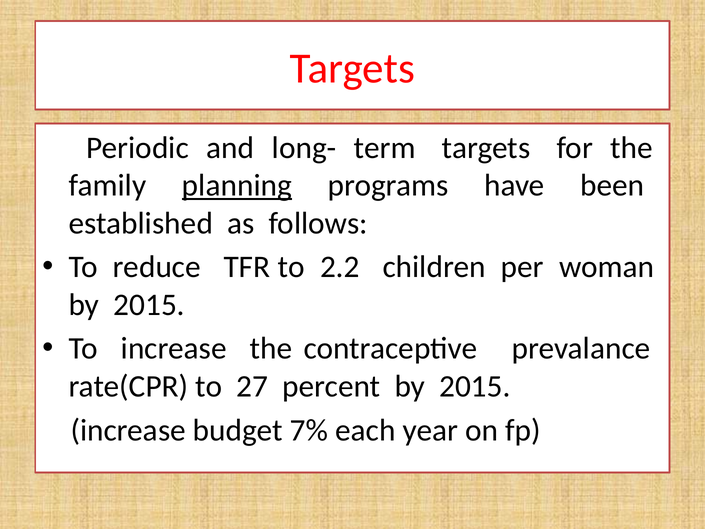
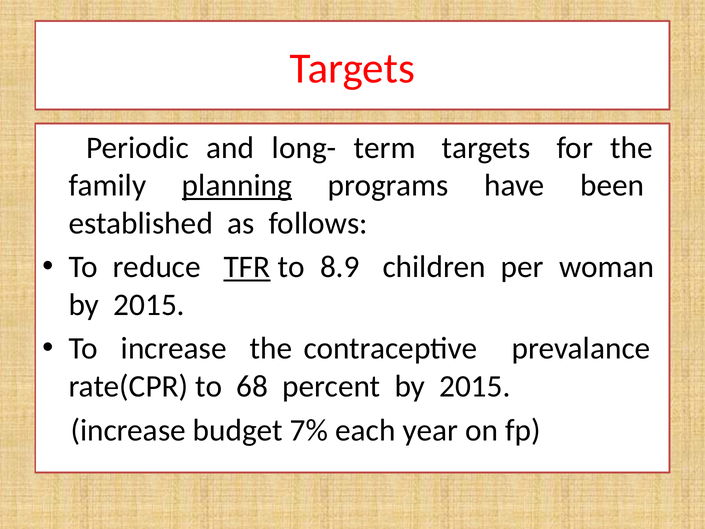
TFR underline: none -> present (247, 267)
2.2: 2.2 -> 8.9 (340, 267)
27: 27 -> 68 (252, 386)
